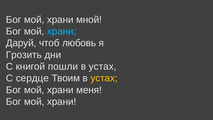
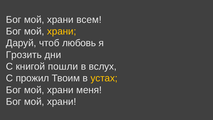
мной: мной -> всем (89, 20)
храни colour: light blue -> yellow (62, 31)
устах: устах -> вслух (103, 66)
сердце: сердце -> прожил (32, 78)
